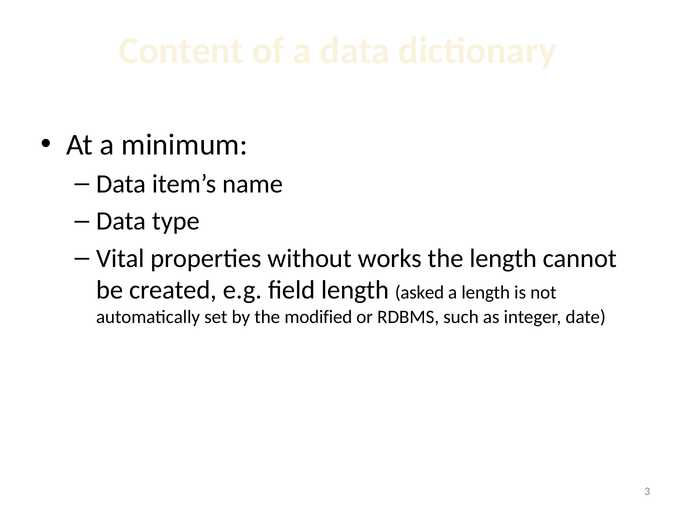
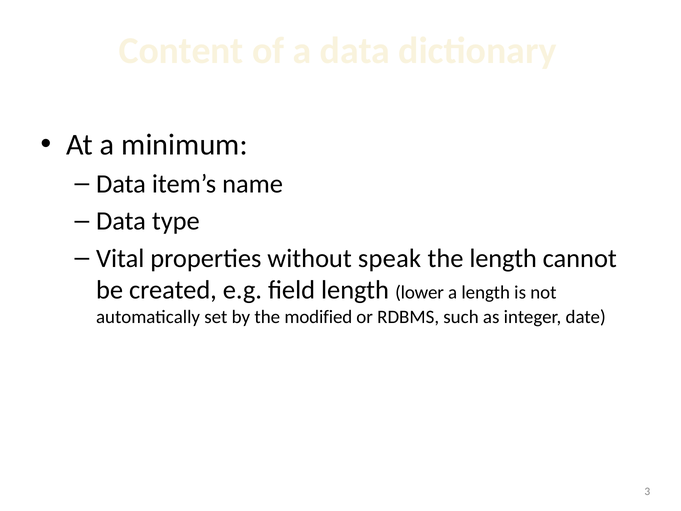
works: works -> speak (390, 258)
asked: asked -> lower (420, 293)
